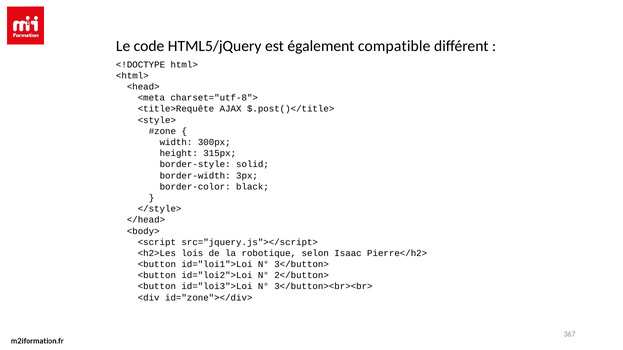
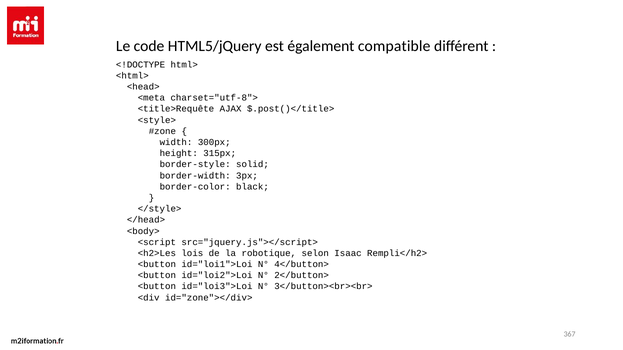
Pierre</h2>: Pierre</h2> -> Rempli</h2> (397, 254)
3</button>: 3</button> -> 4</button> (302, 265)
